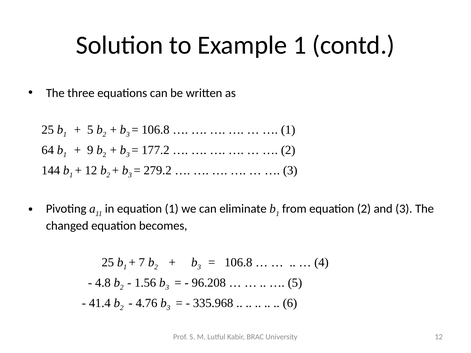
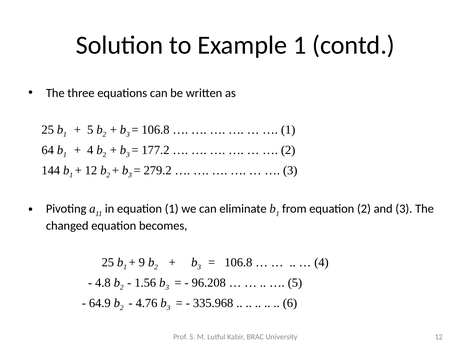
9: 9 -> 4 (90, 150)
7: 7 -> 9 (142, 263)
41.4: 41.4 -> 64.9 (100, 303)
